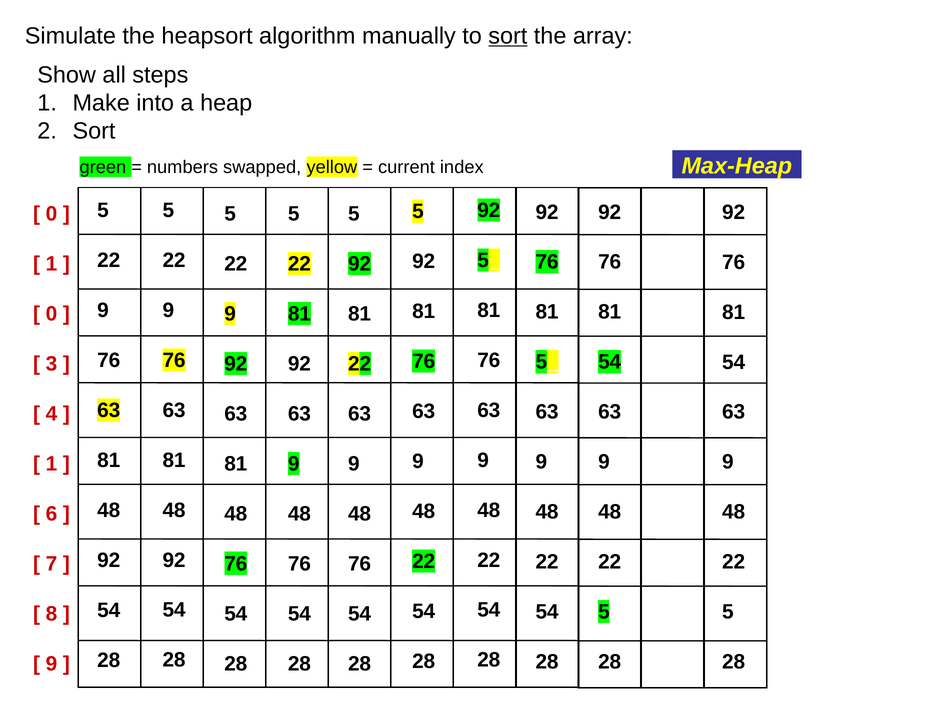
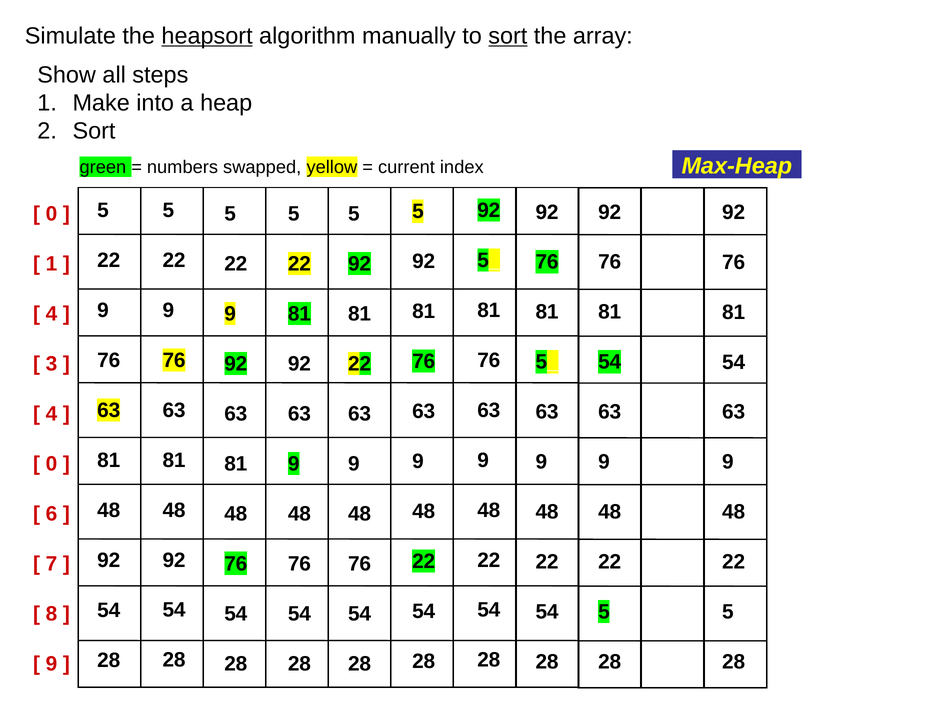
heapsort underline: none -> present (207, 36)
0: 0 -> 4 (51, 314)
1: 1 -> 0 (51, 464)
